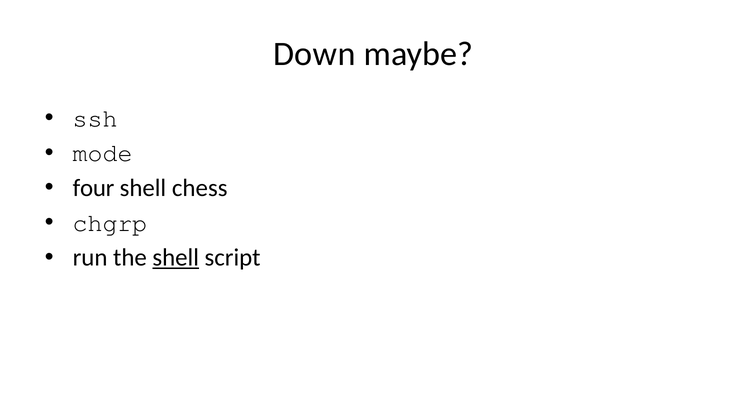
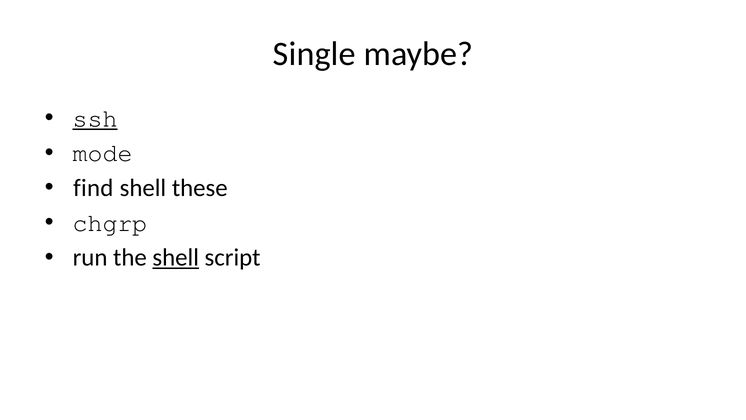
Down: Down -> Single (314, 54)
ssh underline: none -> present (95, 118)
four: four -> find (93, 188)
chess: chess -> these (200, 188)
